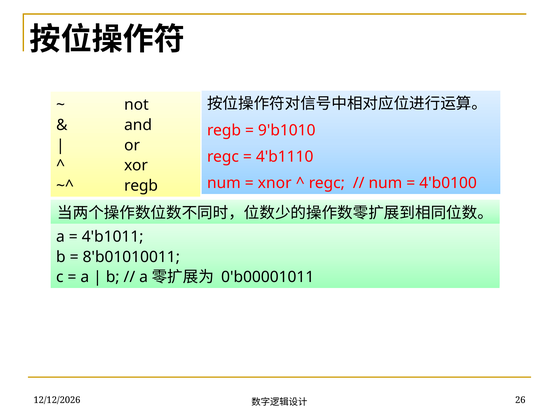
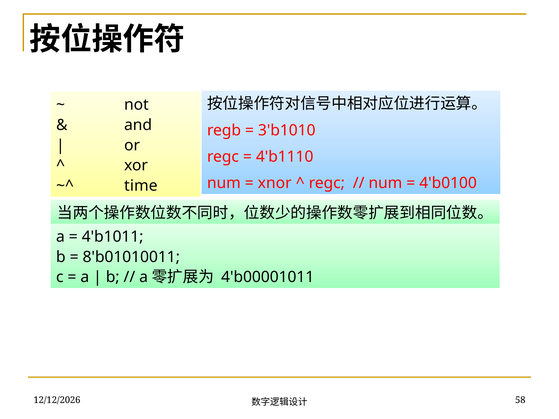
9'b1010: 9'b1010 -> 3'b1010 (287, 130)
regb: regb -> time (141, 186)
0'b00001011: 0'b00001011 -> 4'b00001011 (268, 277)
26: 26 -> 58 (520, 400)
